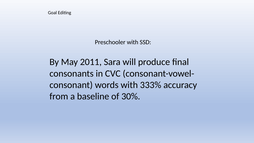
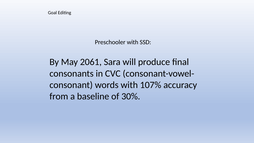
2011: 2011 -> 2061 (91, 62)
333%: 333% -> 107% (151, 85)
